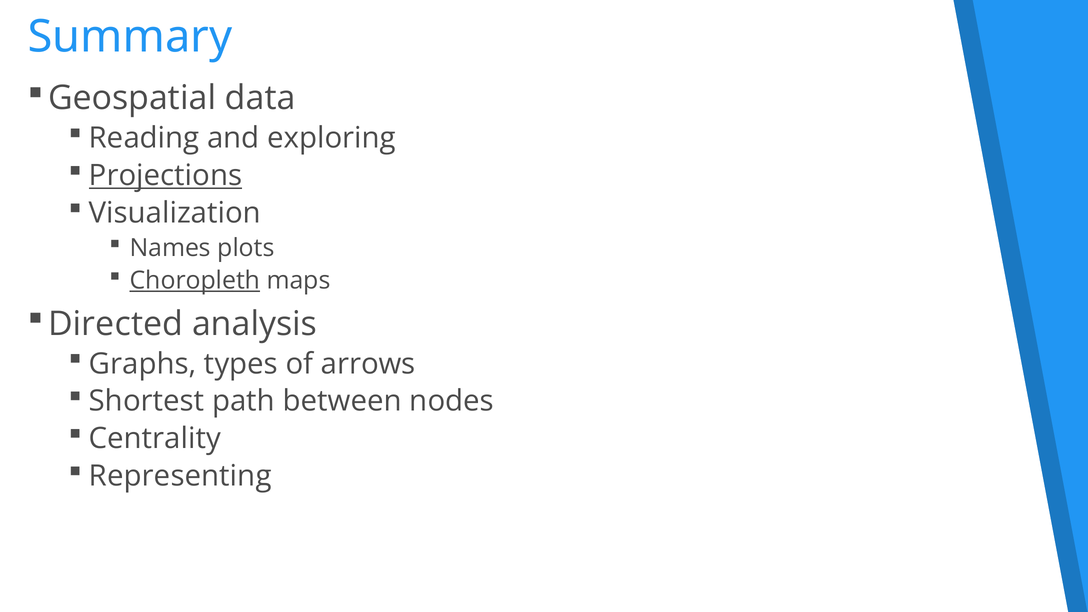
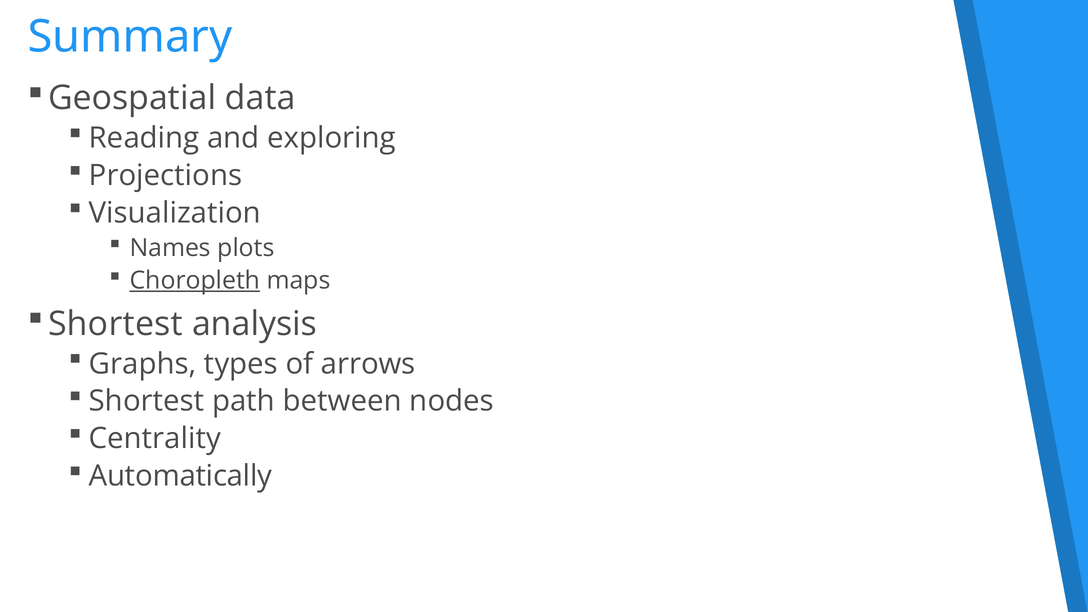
Projections underline: present -> none (165, 176)
Directed: Directed -> Shortest (116, 324)
Representing: Representing -> Automatically (180, 476)
